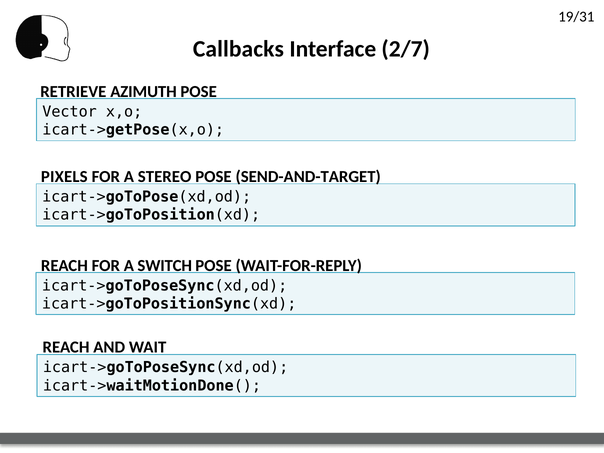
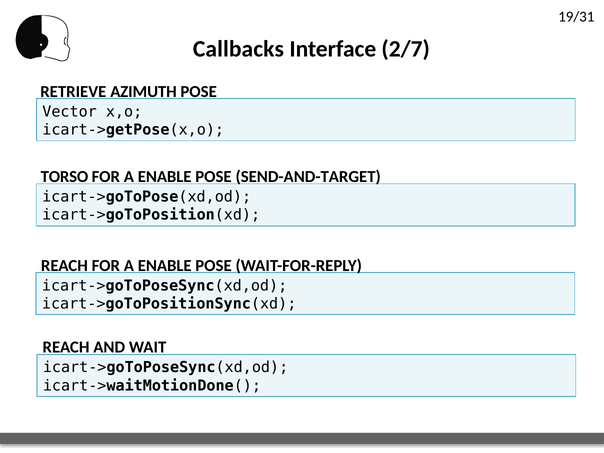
PIXELS: PIXELS -> TORSO (64, 177)
STEREO: STEREO -> ENABLE (165, 177)
REACH FOR A SWITCH: SWITCH -> ENABLE (165, 266)
